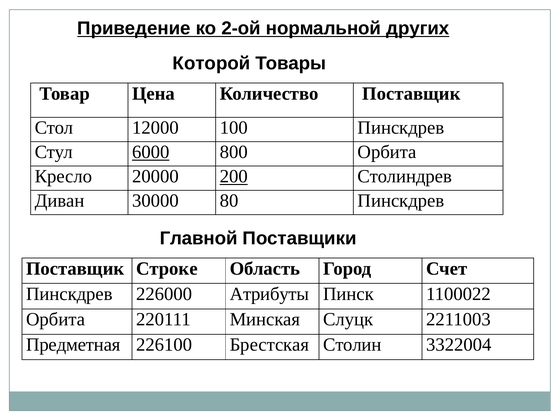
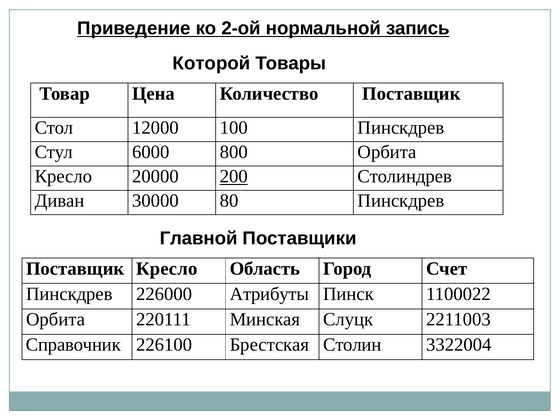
других: других -> запись (418, 28)
6000 underline: present -> none (151, 152)
Поставщик Строке: Строке -> Кресло (167, 269)
Предметная: Предметная -> Справочник (73, 345)
